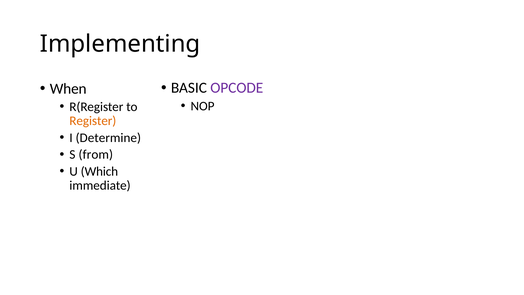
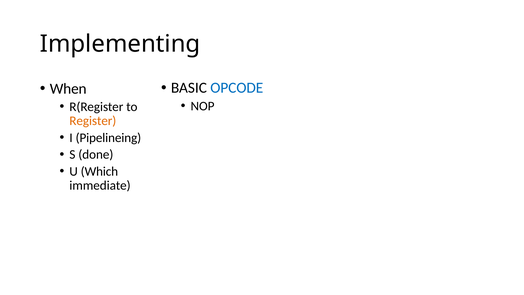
OPCODE colour: purple -> blue (237, 88)
Determine: Determine -> Pipelineing (108, 138)
from: from -> done (96, 154)
